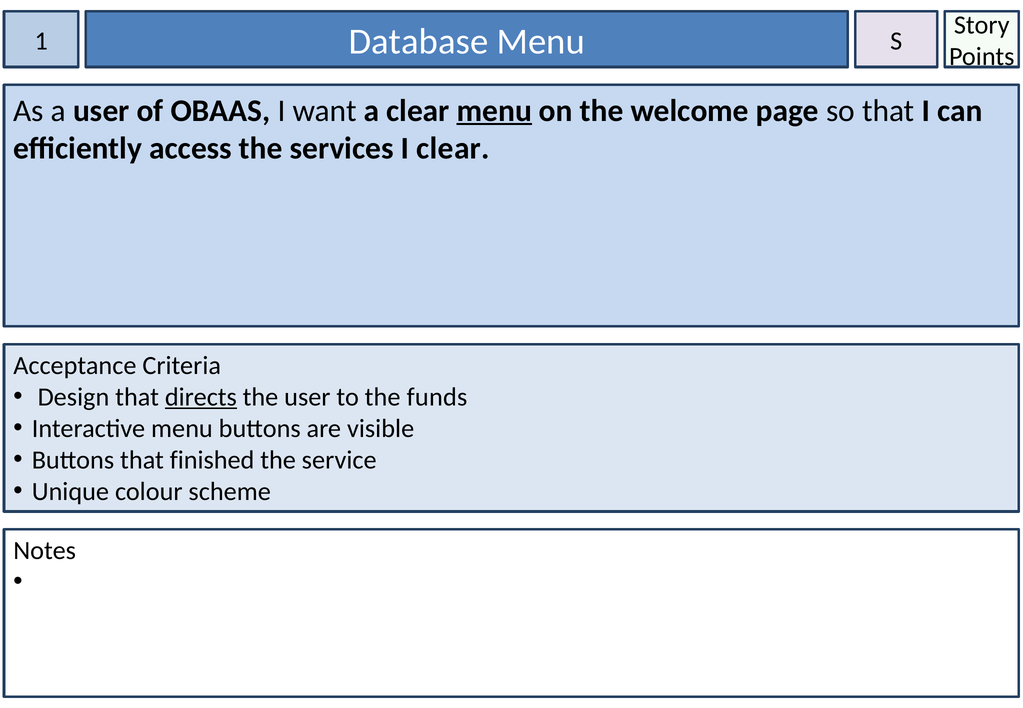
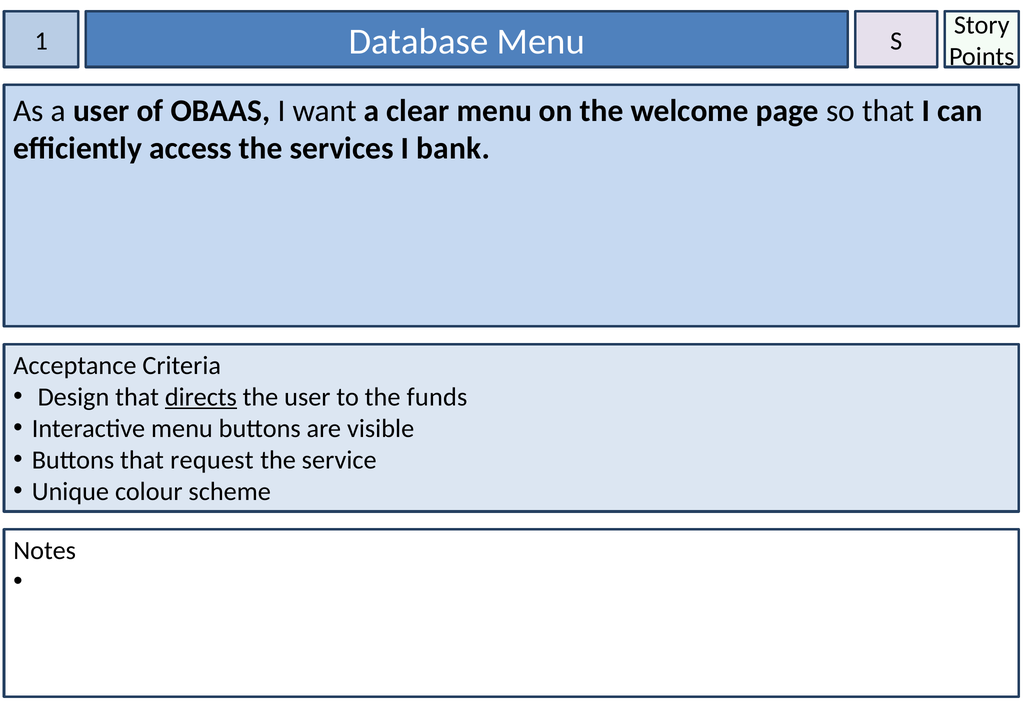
menu underline: present -> none (494, 111)
I clear: clear -> bank (453, 148)
finished: finished -> request (212, 460)
